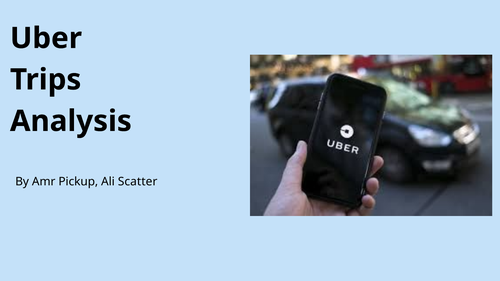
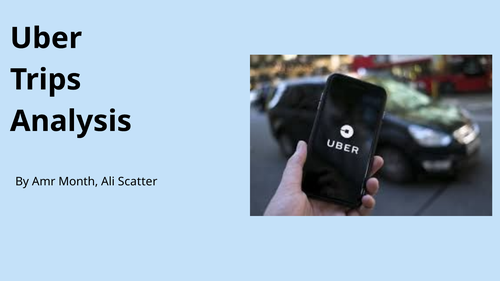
Pickup: Pickup -> Month (78, 182)
